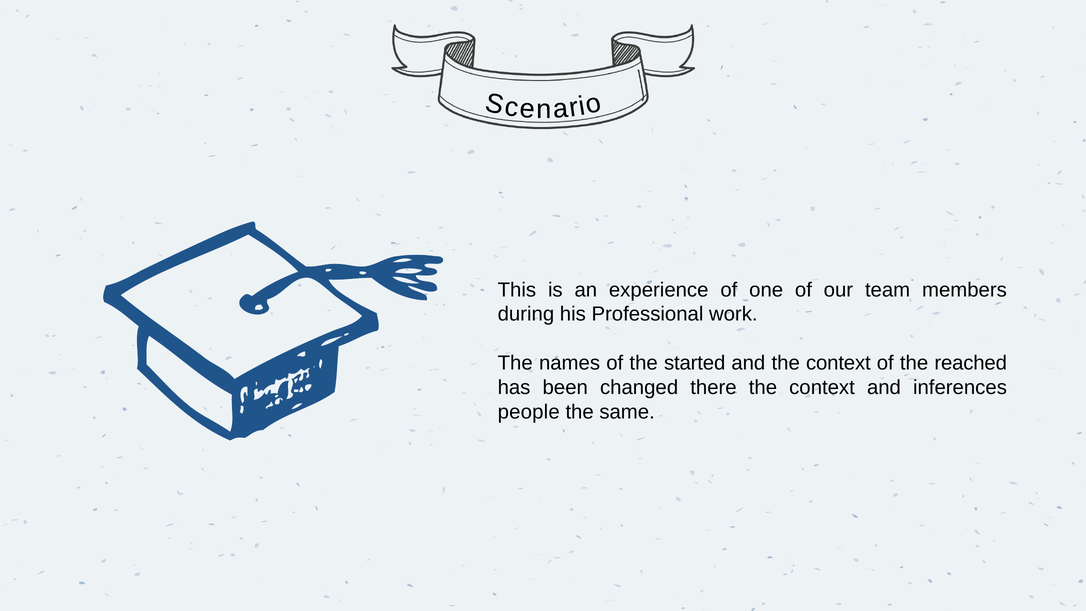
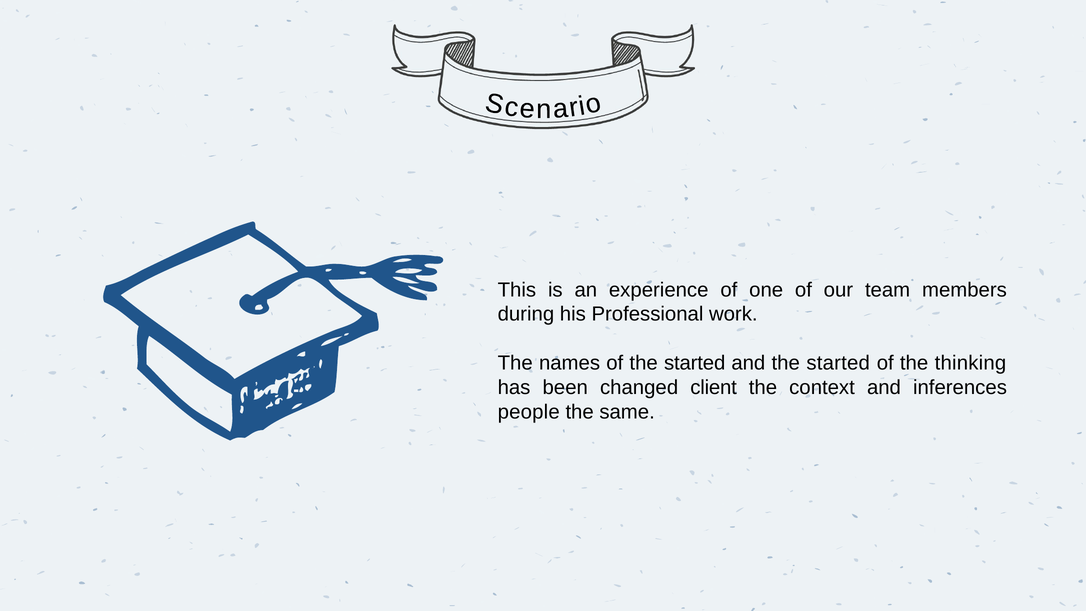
and the context: context -> started (838, 363)
reached: reached -> thinking (971, 363)
there: there -> client (714, 387)
